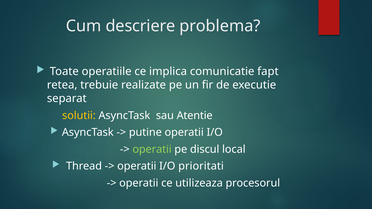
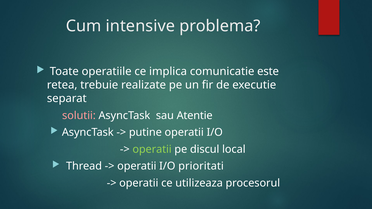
descriere: descriere -> intensive (140, 26)
fapt: fapt -> este (268, 72)
solutii colour: yellow -> pink (79, 116)
